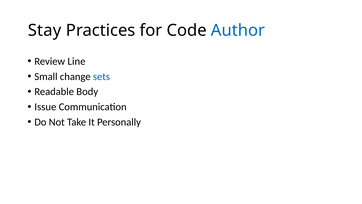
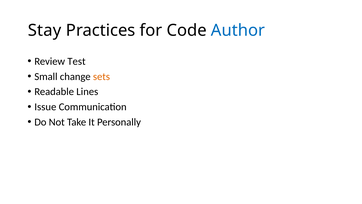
Line: Line -> Test (77, 61)
sets colour: blue -> orange (101, 76)
Body: Body -> Lines (87, 92)
